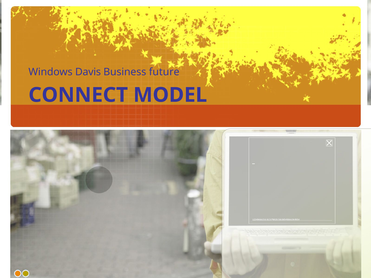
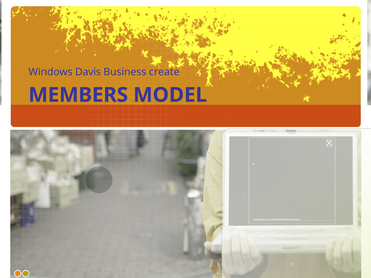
future: future -> create (164, 72)
CONNECT: CONNECT -> MEMBERS (78, 95)
